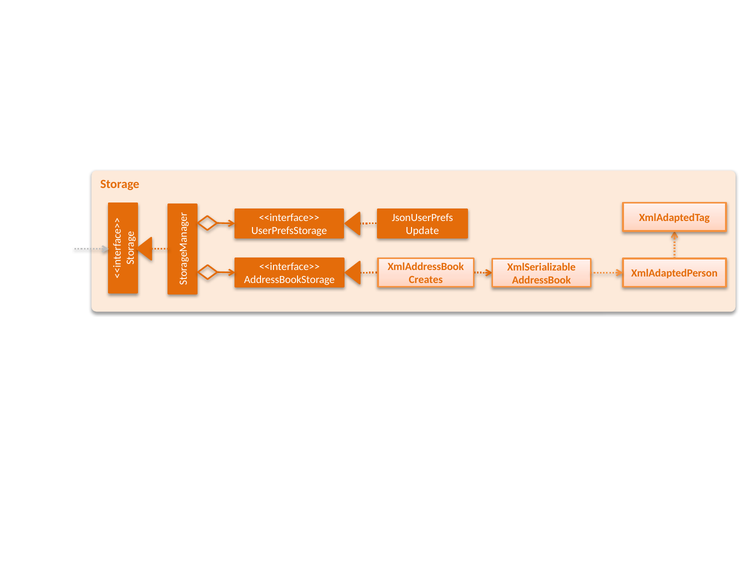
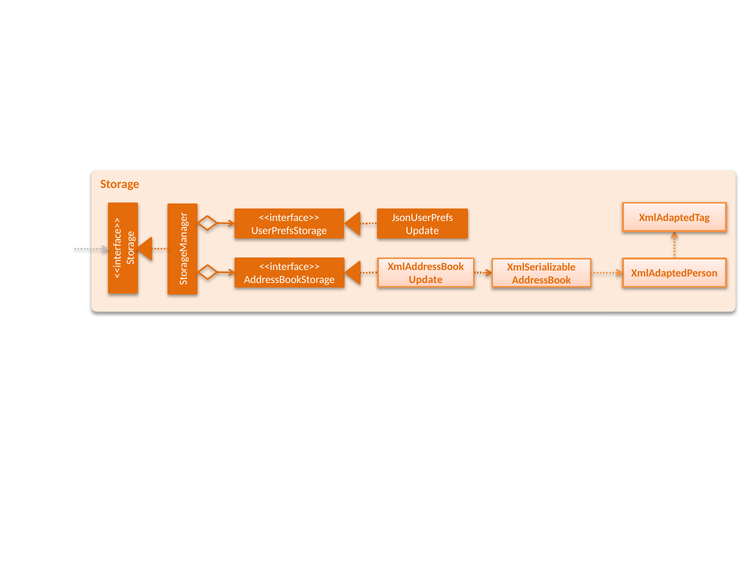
Creates: Creates -> Update (426, 280)
